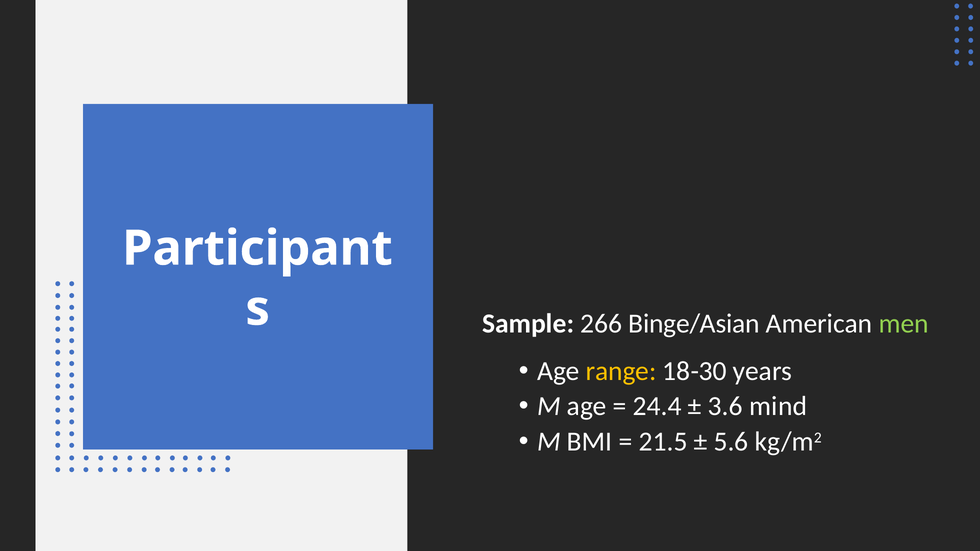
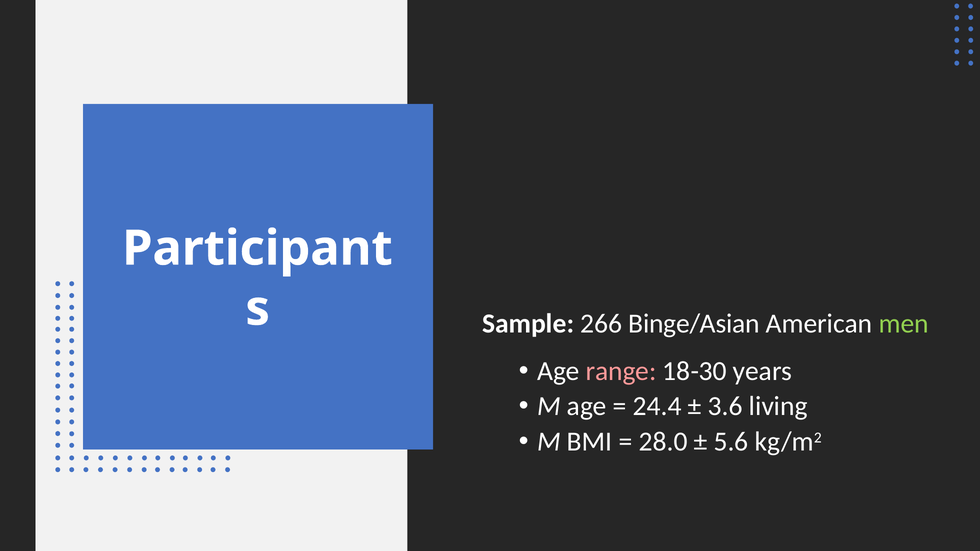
range colour: yellow -> pink (621, 371)
mind: mind -> living (778, 407)
21.5: 21.5 -> 28.0 (663, 442)
